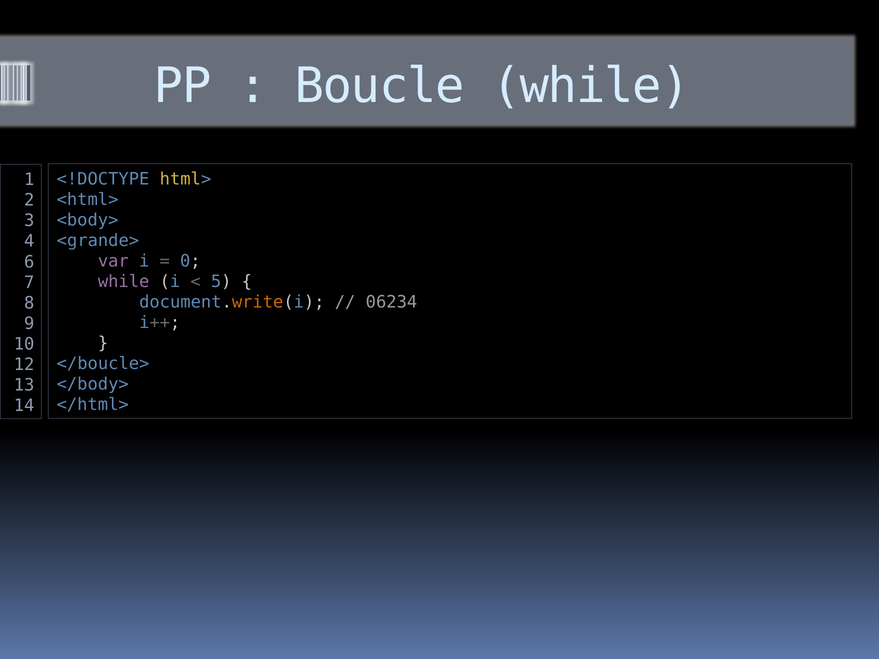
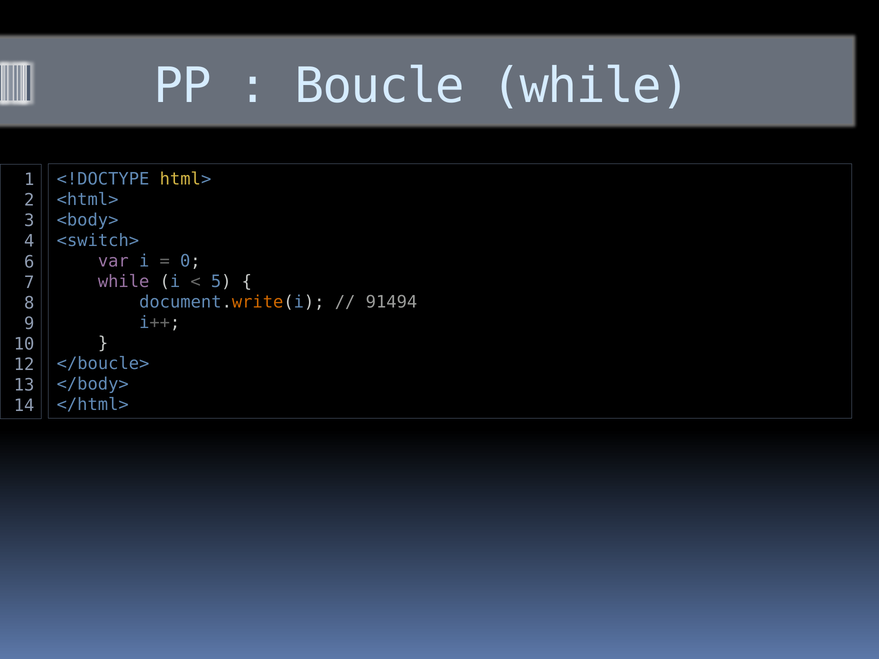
<grande>: <grande> -> <switch> (98, 241)
06234: 06234 -> 91494 (391, 302)
